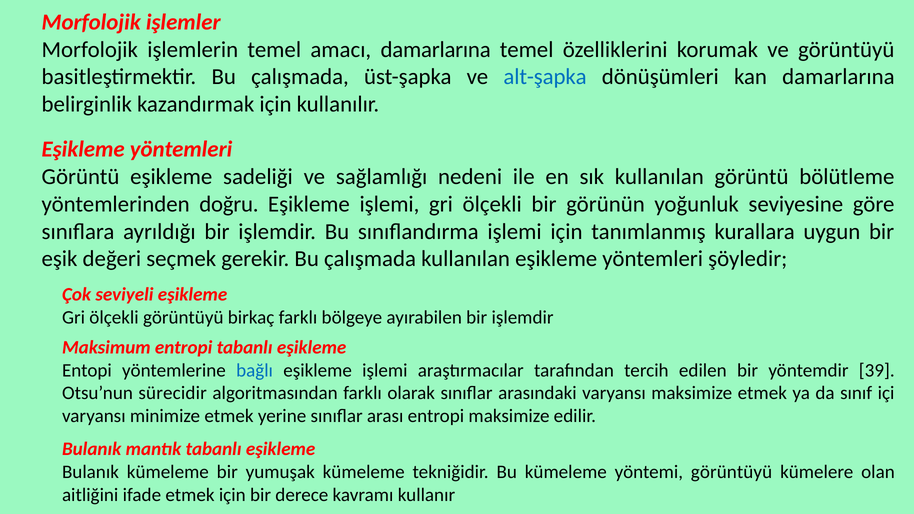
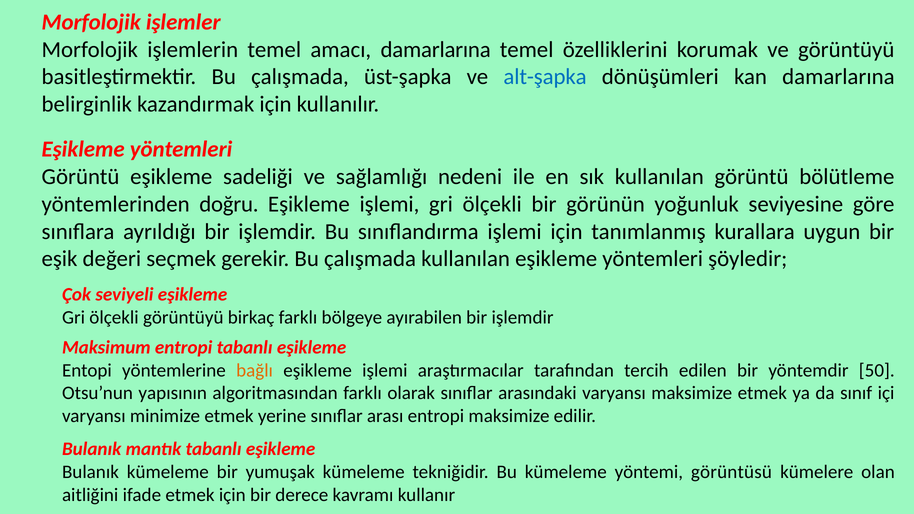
bağlı colour: blue -> orange (255, 370)
39: 39 -> 50 (877, 370)
sürecidir: sürecidir -> yapısının (173, 393)
yöntemi görüntüyü: görüntüyü -> görüntüsü (731, 472)
